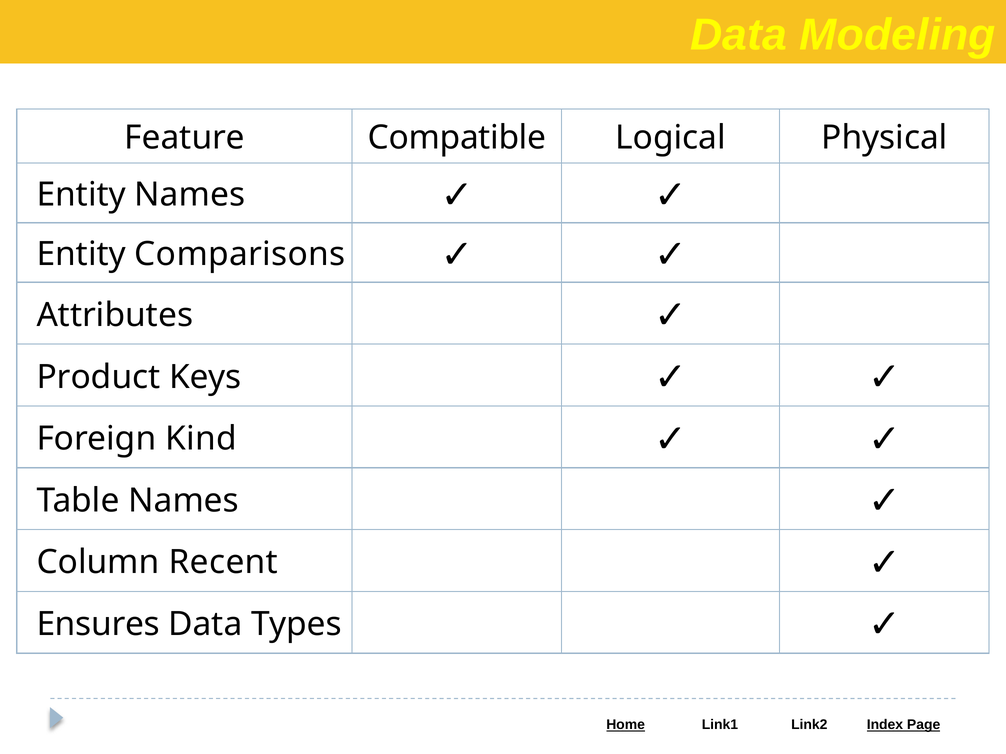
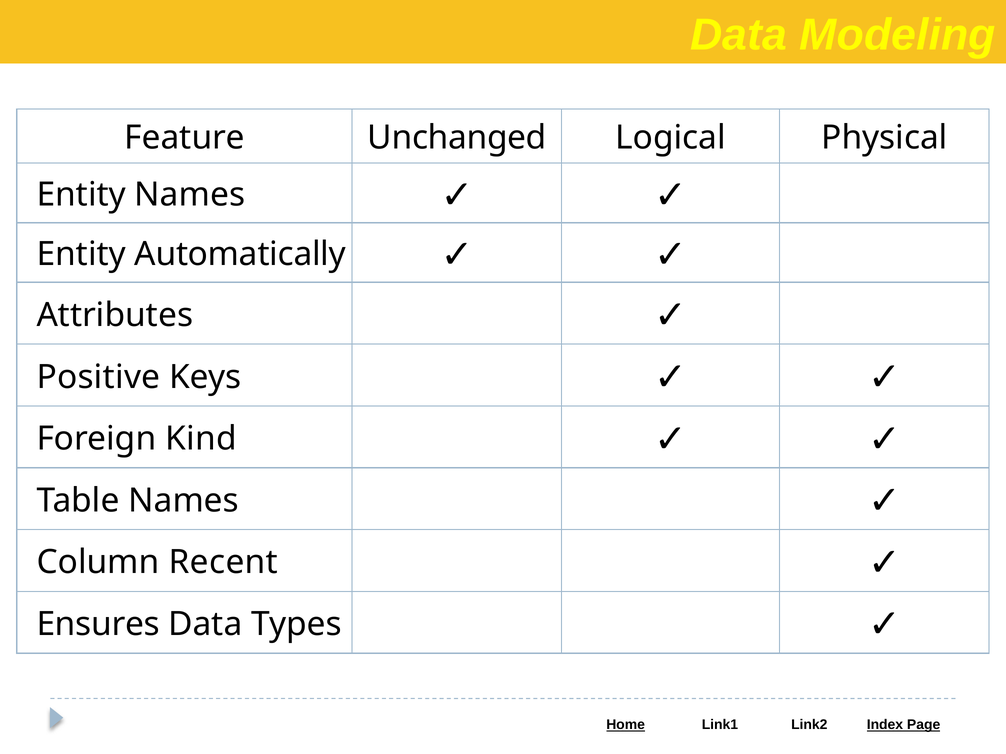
Compatible: Compatible -> Unchanged (457, 138)
Comparisons: Comparisons -> Automatically (240, 255)
Product: Product -> Positive (98, 377)
